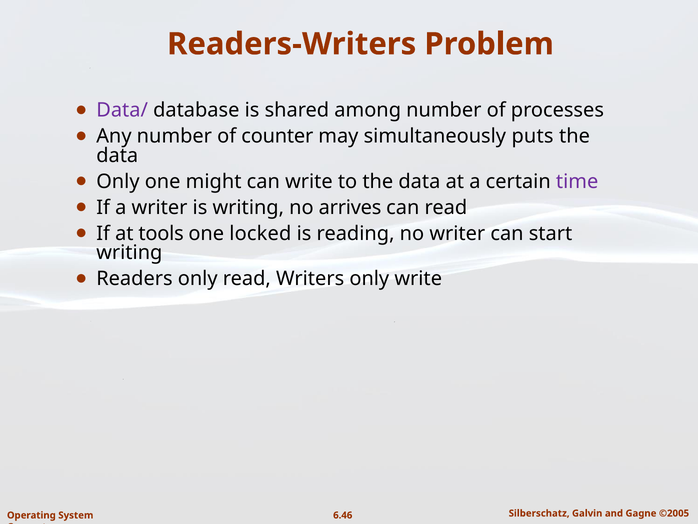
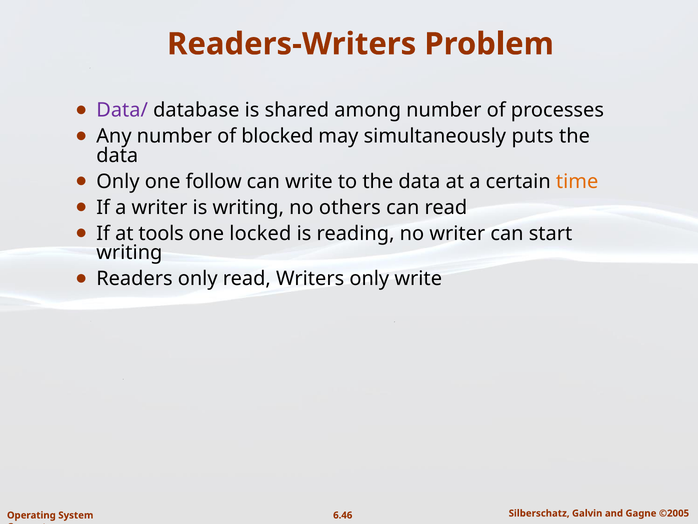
counter: counter -> blocked (277, 136)
might: might -> follow (214, 181)
time colour: purple -> orange (577, 181)
arrives: arrives -> others (350, 207)
